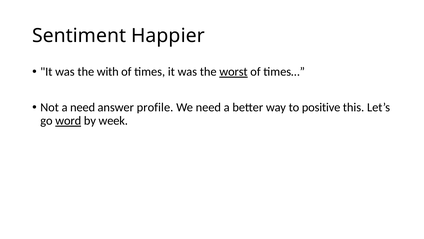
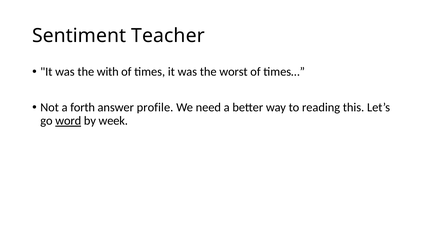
Happier: Happier -> Teacher (168, 36)
worst underline: present -> none (234, 72)
a need: need -> forth (83, 107)
positive: positive -> reading (321, 107)
